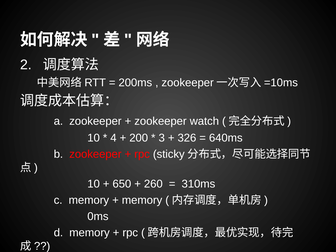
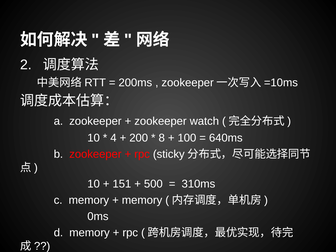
3: 3 -> 8 (162, 138)
326: 326 -> 100 (187, 138)
650: 650 -> 151 (122, 184)
260: 260 -> 500 (153, 184)
